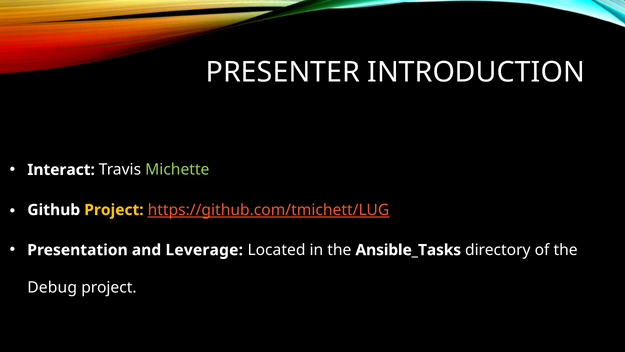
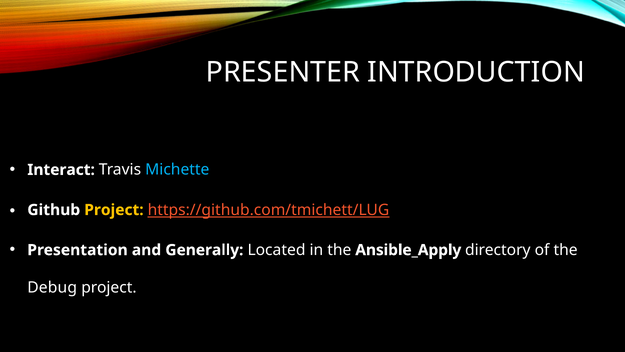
Michette colour: light green -> light blue (177, 170)
Leverage: Leverage -> Generally (204, 250)
Ansible_Tasks: Ansible_Tasks -> Ansible_Apply (408, 250)
